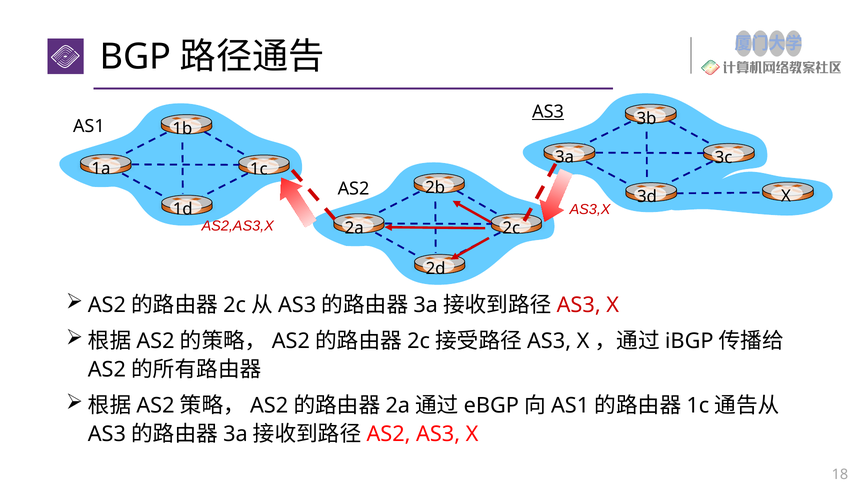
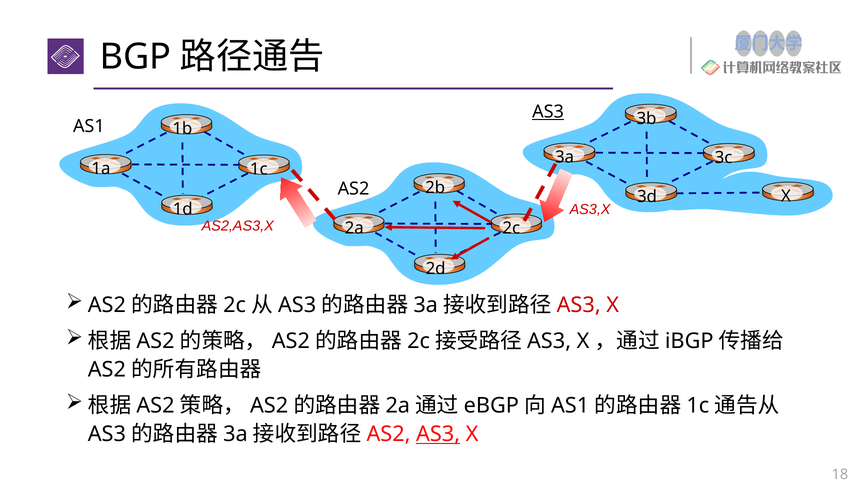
AS3 underline: none -> present (438, 434)
